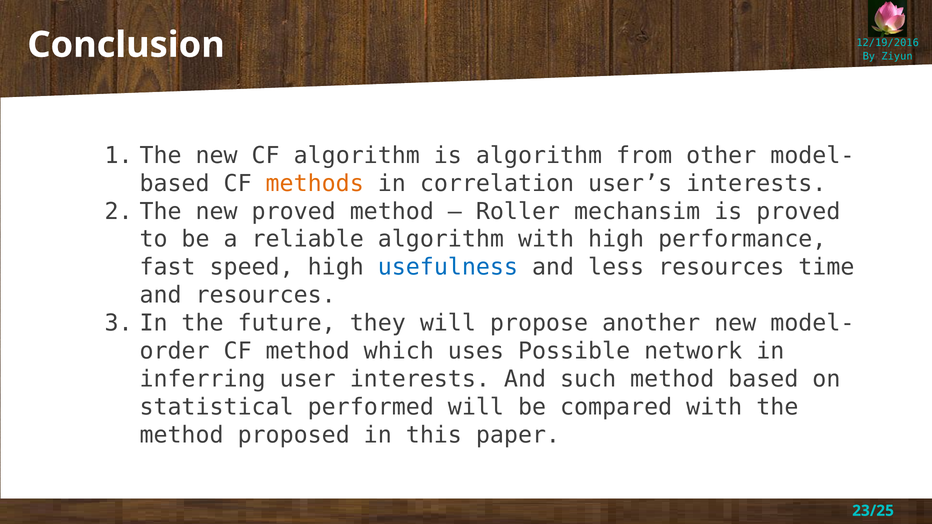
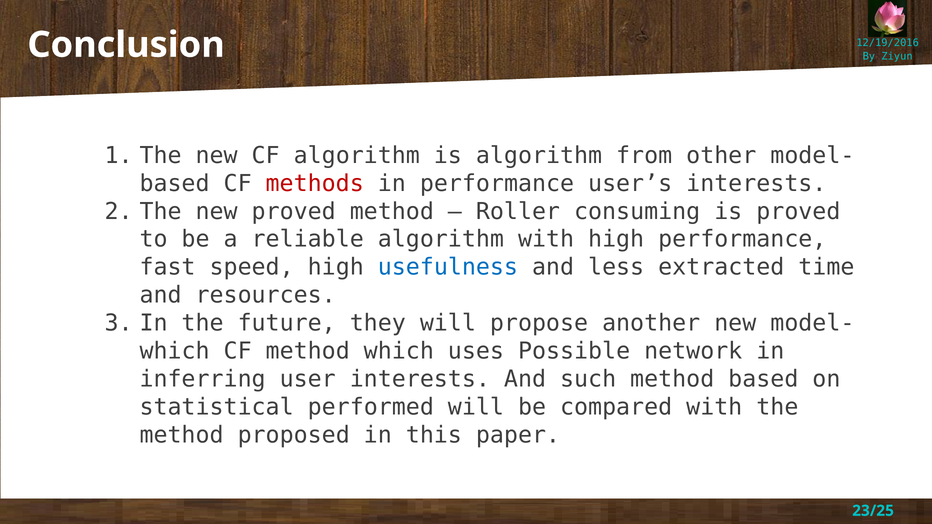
methods colour: orange -> red (315, 183)
in correlation: correlation -> performance (497, 183)
mechansim: mechansim -> consuming (637, 211)
less resources: resources -> extracted (721, 267)
order: order -> which (175, 351)
